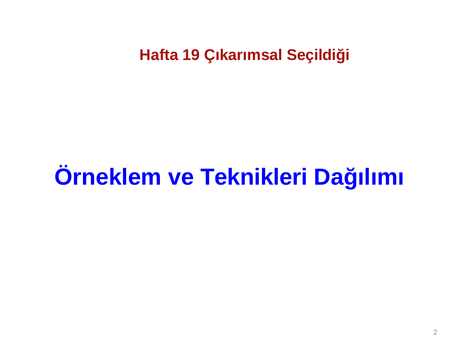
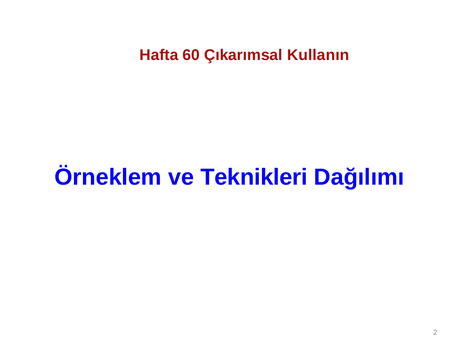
19: 19 -> 60 (191, 55)
Seçildiği: Seçildiği -> Kullanın (318, 55)
